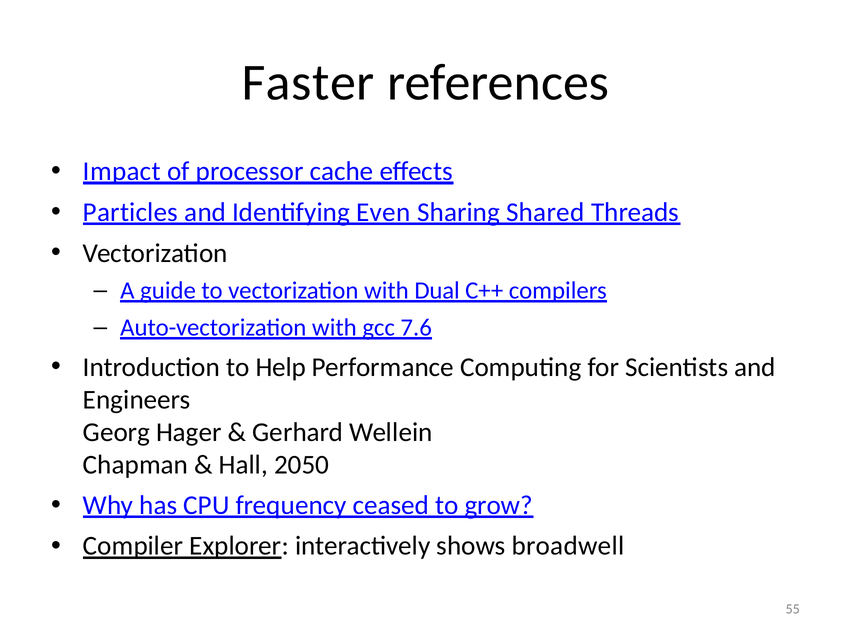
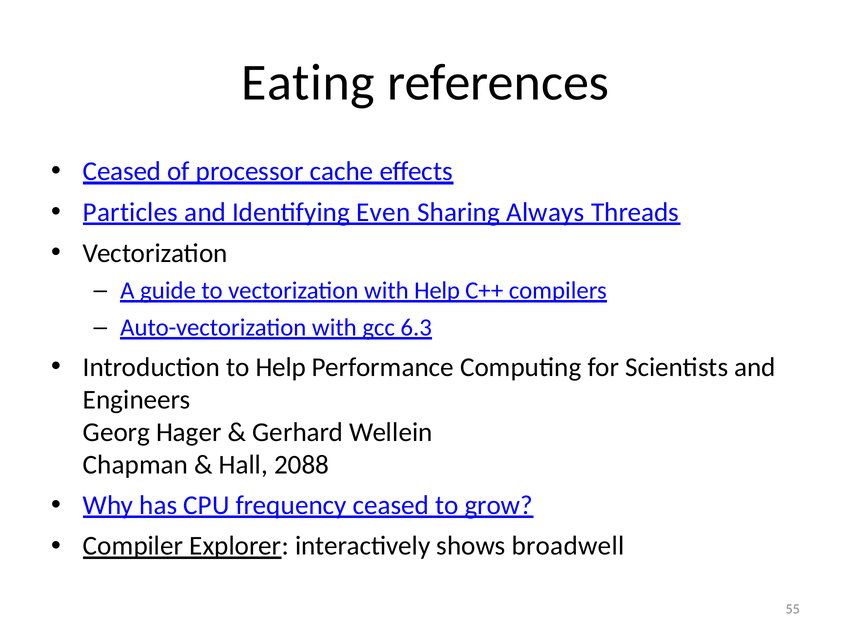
Faster: Faster -> Eating (308, 82)
Impact: Impact -> Ceased (122, 171)
Shared: Shared -> Always (545, 212)
with Dual: Dual -> Help (437, 291)
7.6: 7.6 -> 6.3 (416, 328)
2050: 2050 -> 2088 (302, 465)
